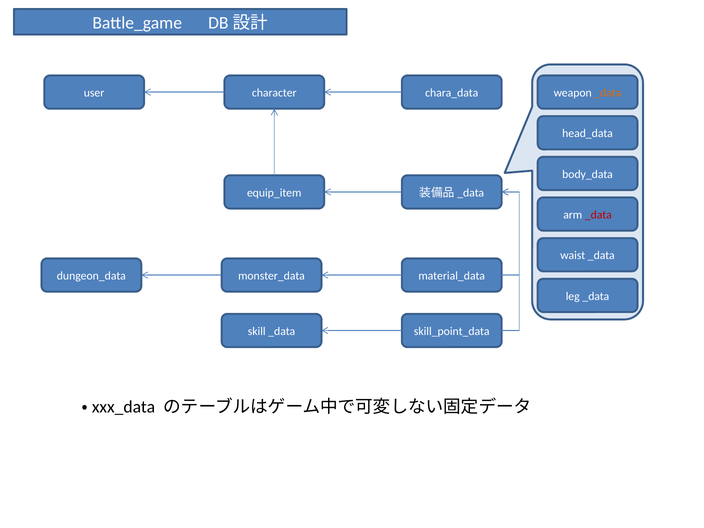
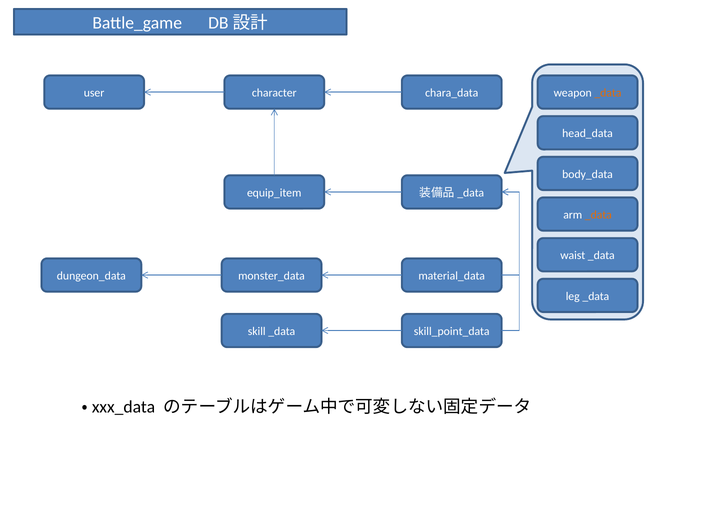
_data colour: red -> orange (598, 215)
